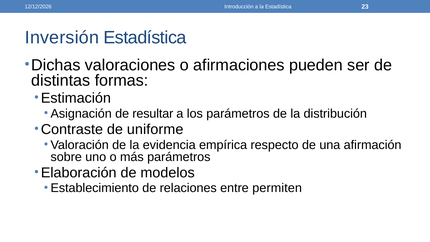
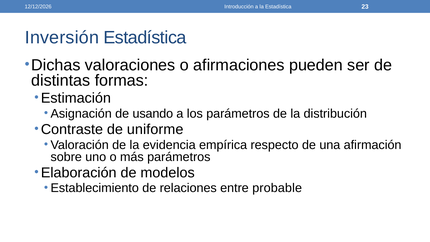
resultar: resultar -> usando (153, 114)
permiten: permiten -> probable (277, 188)
